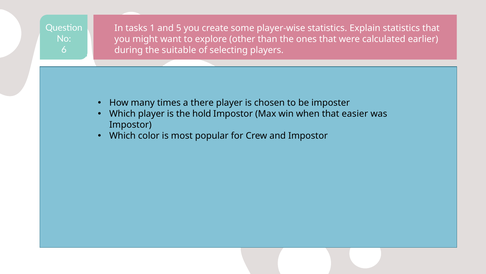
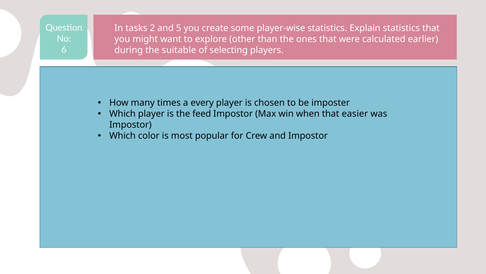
1: 1 -> 2 (152, 28)
there: there -> every (202, 103)
hold: hold -> feed (202, 114)
